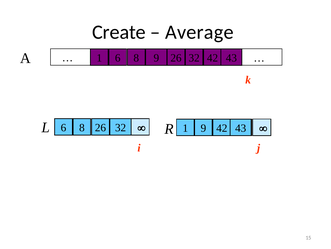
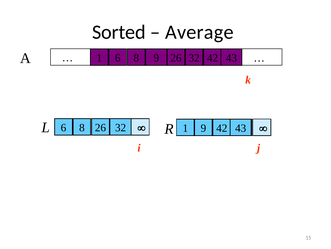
Create: Create -> Sorted (119, 32)
